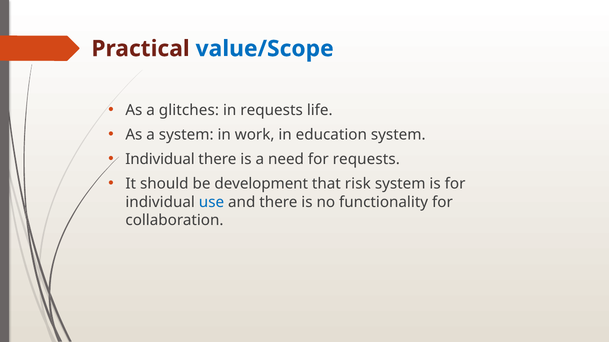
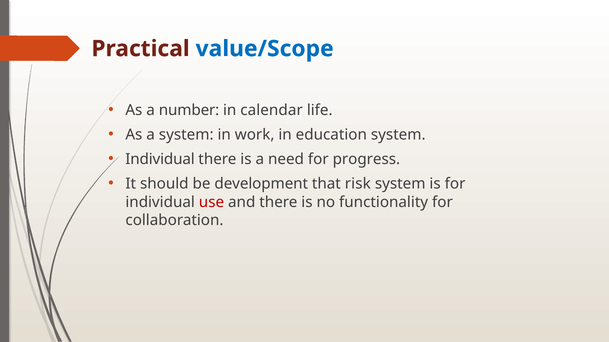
glitches: glitches -> number (189, 110)
in requests: requests -> calendar (272, 110)
for requests: requests -> progress (366, 159)
use colour: blue -> red (211, 202)
